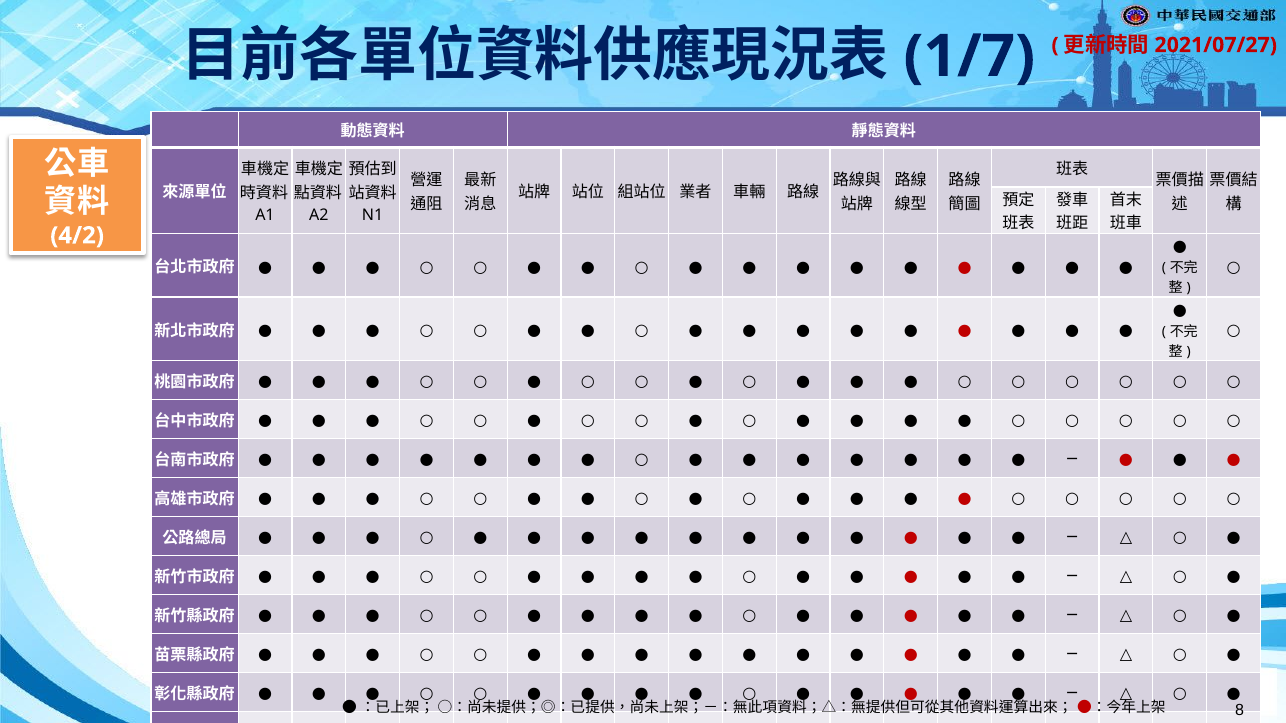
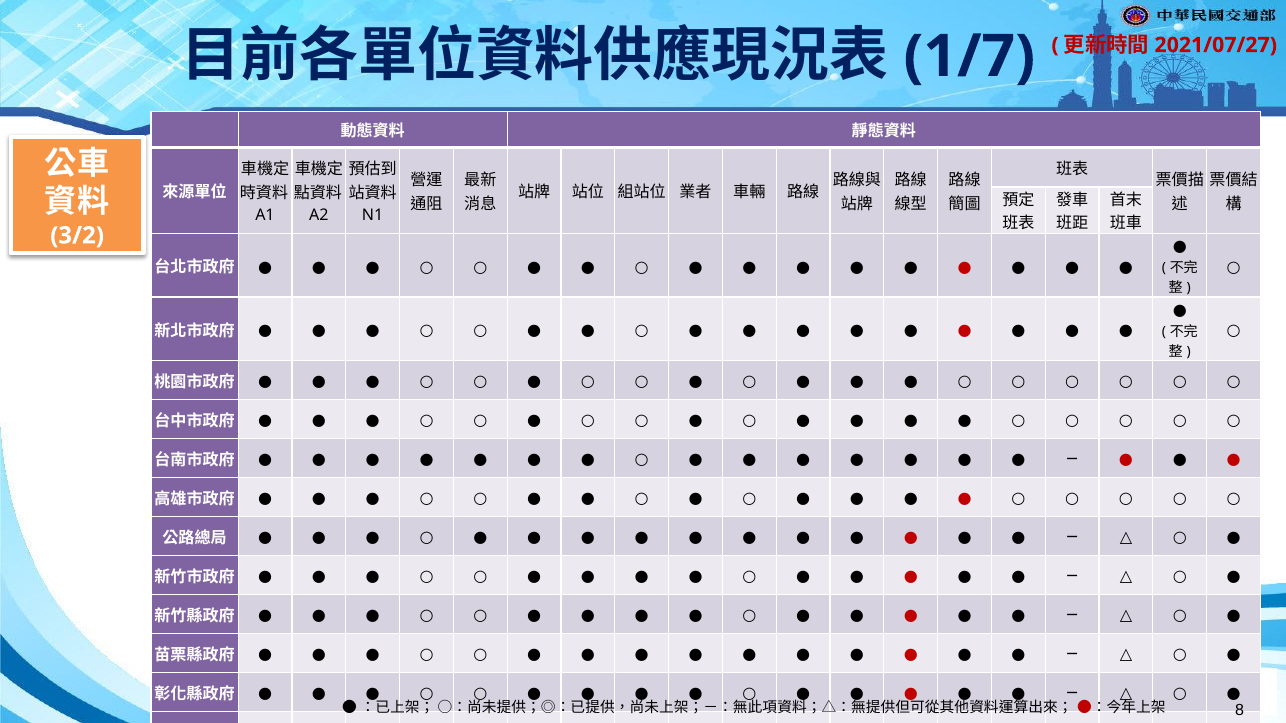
4/2: 4/2 -> 3/2 (77, 236)
